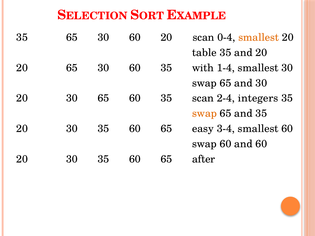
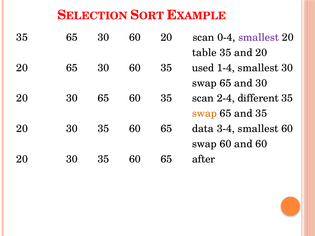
smallest colour: orange -> purple (259, 37)
with: with -> used (203, 68)
integers: integers -> different (258, 98)
easy: easy -> data (203, 129)
